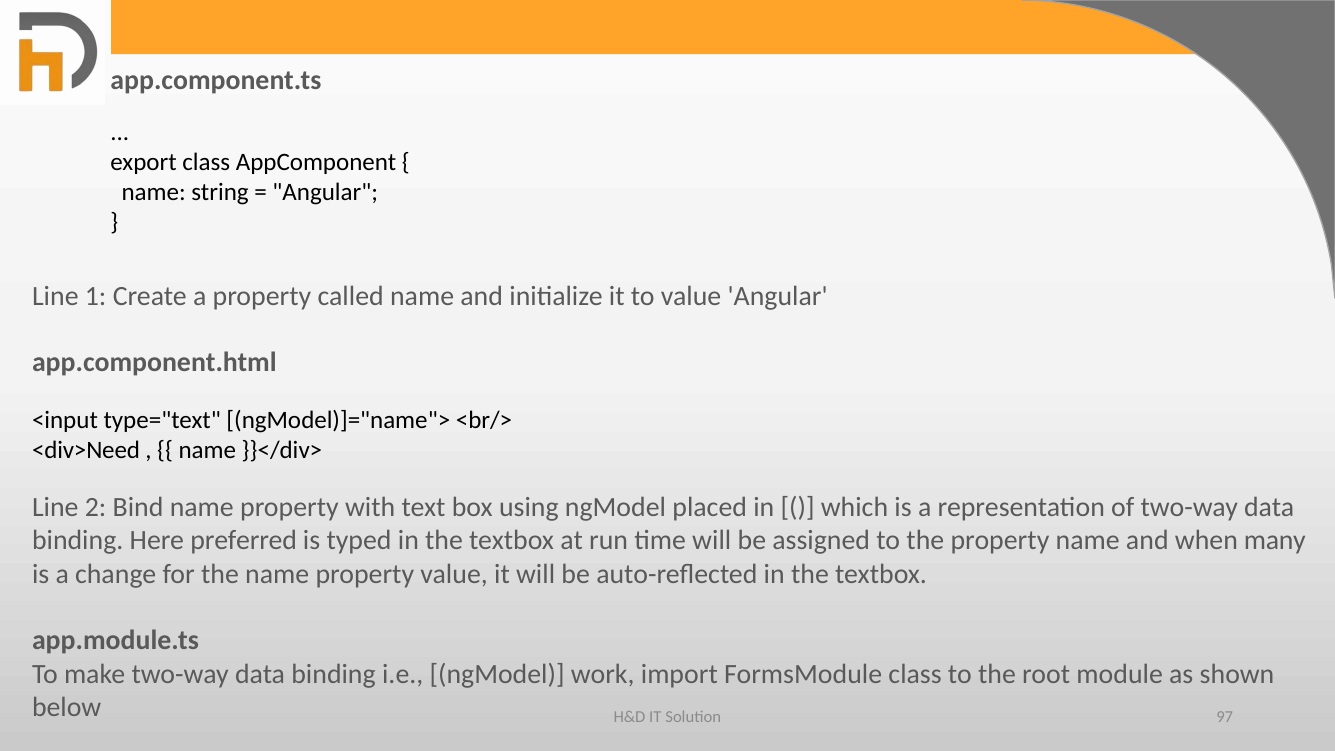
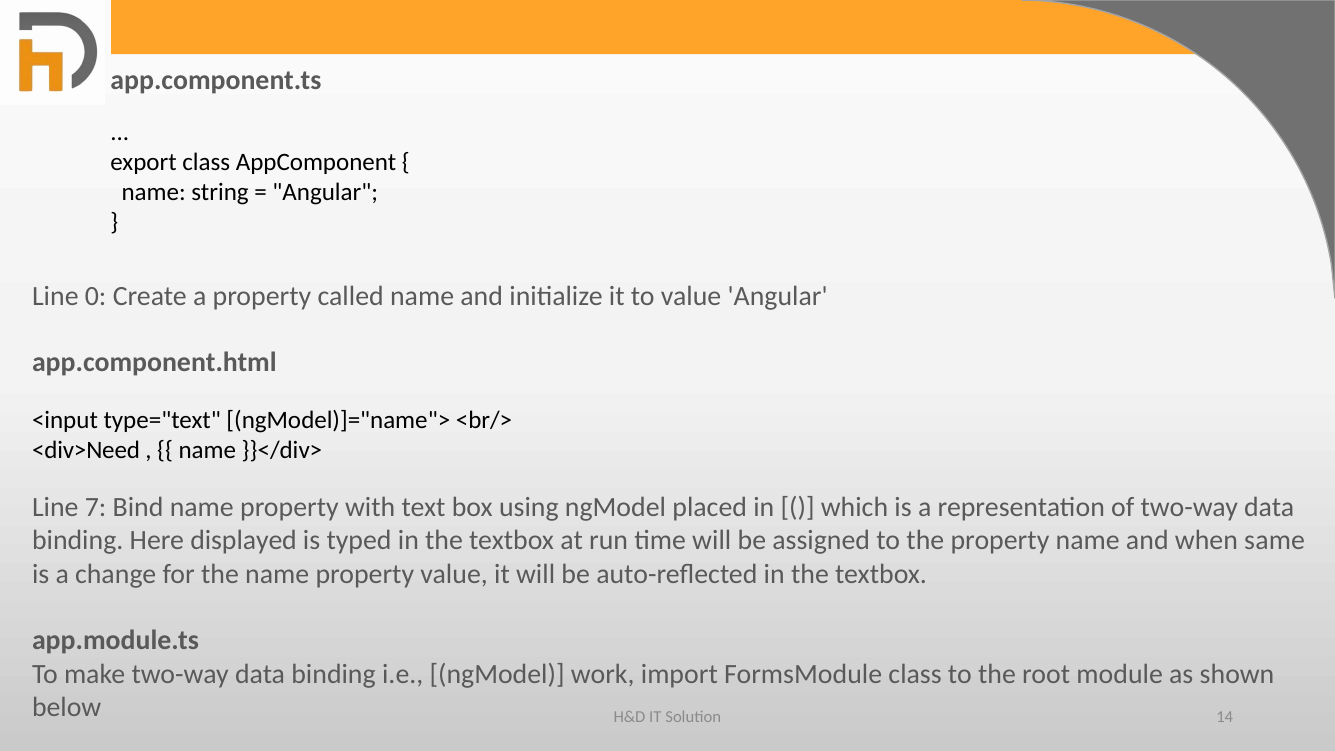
1: 1 -> 0 (96, 296)
2: 2 -> 7 (96, 507)
preferred: preferred -> displayed (244, 541)
many: many -> same (1275, 541)
97: 97 -> 14 (1225, 717)
